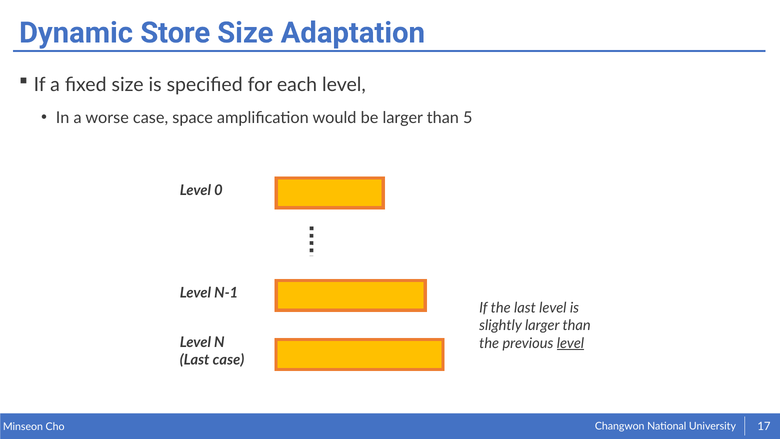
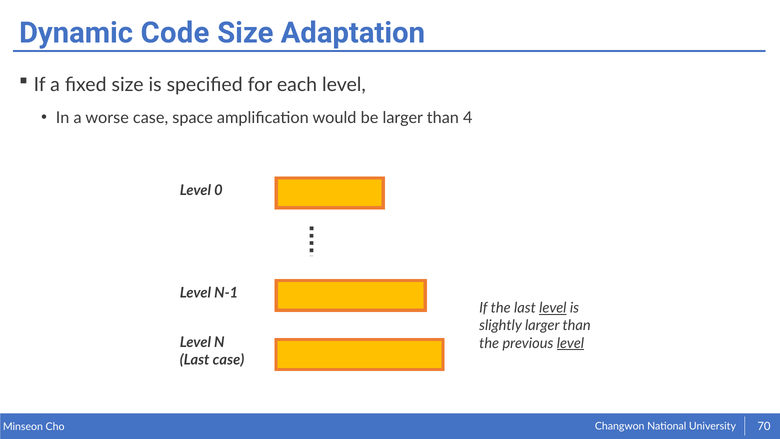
Store: Store -> Code (175, 33)
5: 5 -> 4 (468, 118)
level underline: none -> present (553, 308)
17: 17 -> 70 (764, 426)
